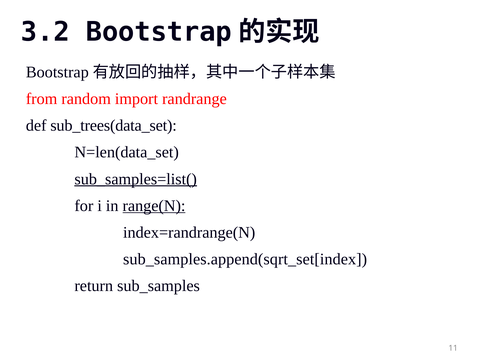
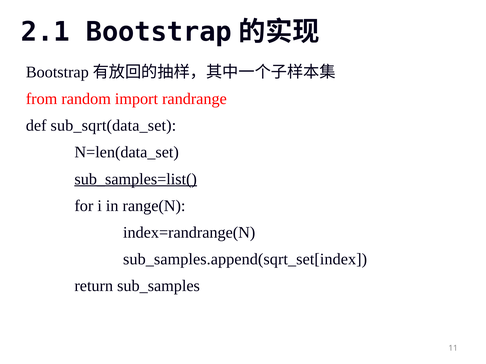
3.2: 3.2 -> 2.1 (45, 32)
sub_trees(data_set: sub_trees(data_set -> sub_sqrt(data_set (113, 126)
range(N underline: present -> none (154, 206)
